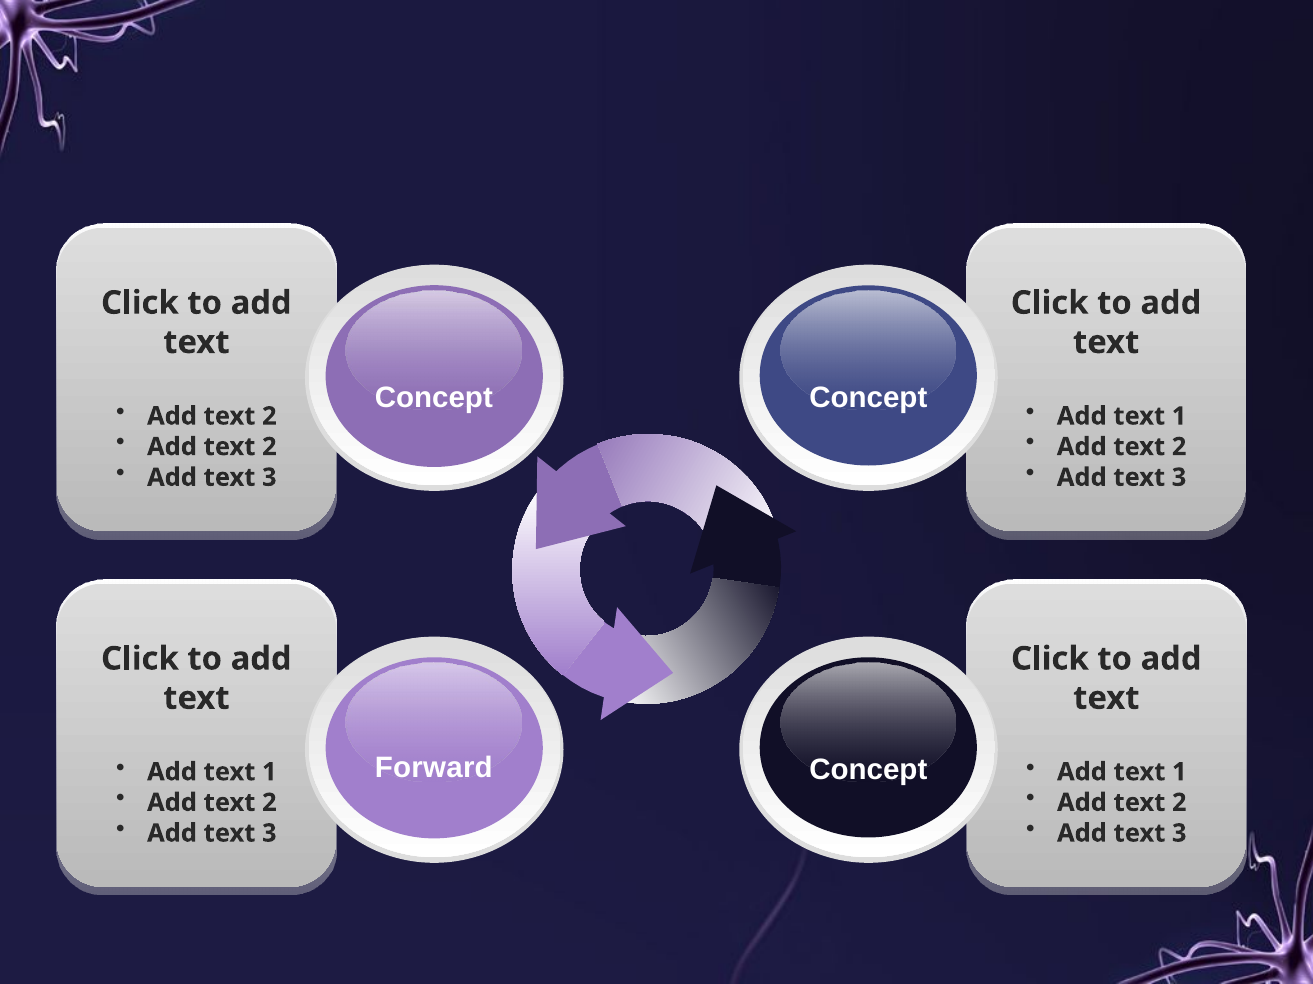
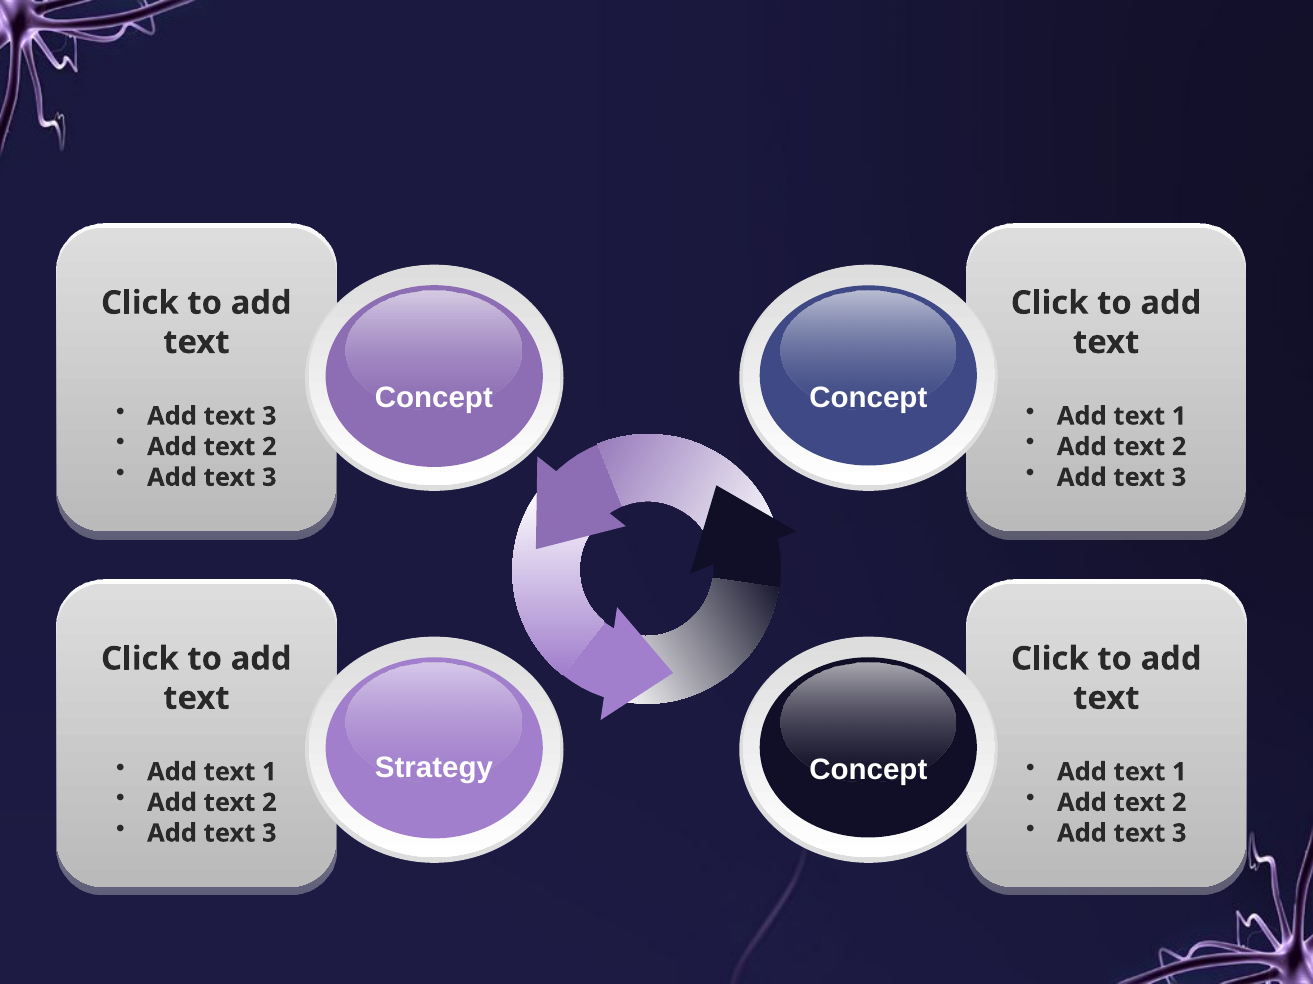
2: 2 -> 3 (269, 416)
Forward: Forward -> Strategy (434, 769)
